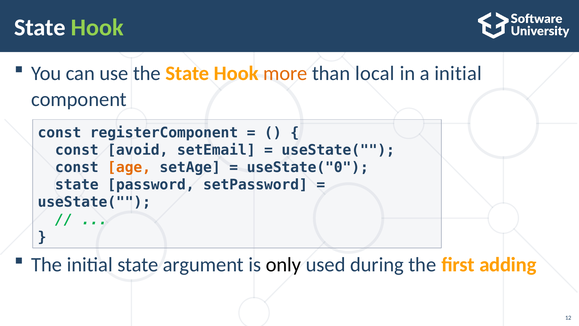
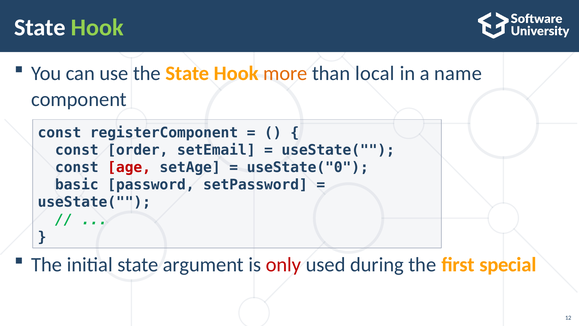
a initial: initial -> name (458, 73)
avoid: avoid -> order (138, 150)
age colour: orange -> red (129, 167)
state: state -> basic (77, 185)
only colour: black -> red (283, 265)
adding: adding -> special (508, 265)
